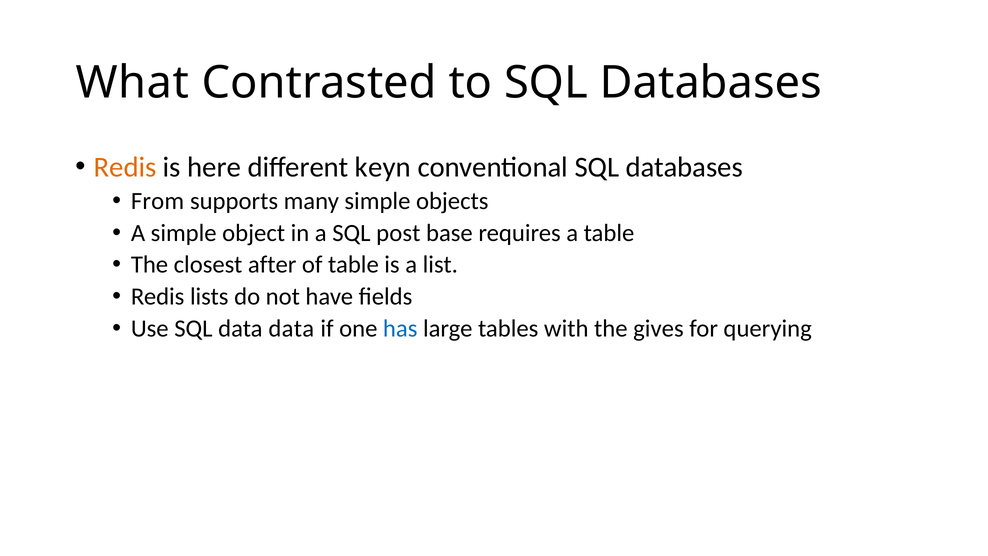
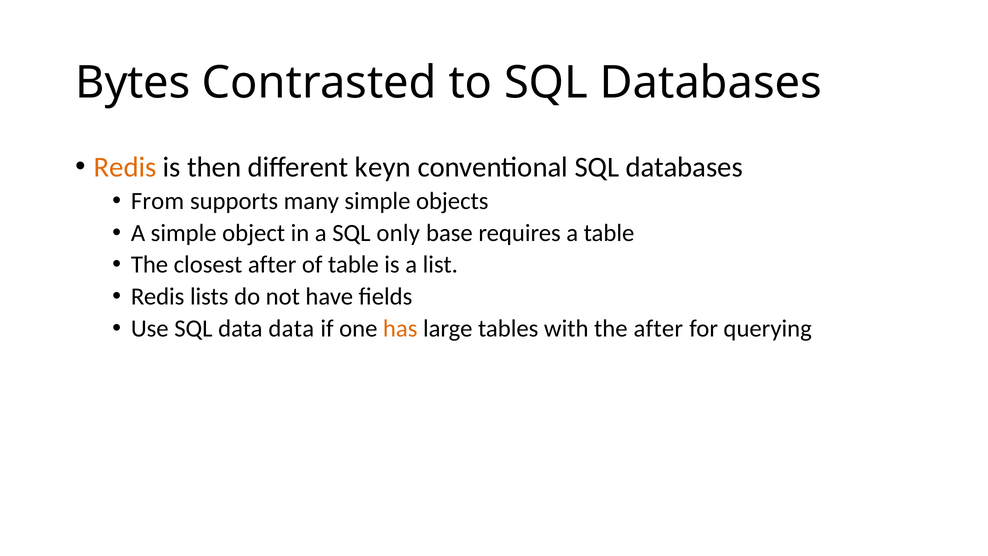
What: What -> Bytes (133, 83)
here: here -> then (214, 167)
post: post -> only (398, 233)
has colour: blue -> orange (400, 328)
the gives: gives -> after (658, 328)
